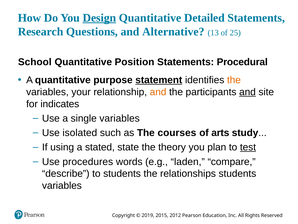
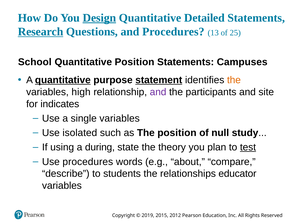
Research underline: none -> present (41, 32)
and Alternative: Alternative -> Procedures (173, 32)
Procedural: Procedural -> Campuses (242, 62)
quantitative underline: none -> present (63, 80)
your: your -> high (81, 92)
and colour: orange -> purple (158, 92)
and underline: present -> none (247, 92)
The courses: courses -> position (177, 133)
arts: arts -> null (220, 133)
stated: stated -> during (100, 147)
laden: laden -> about (188, 161)
relationships students: students -> educator (237, 173)
